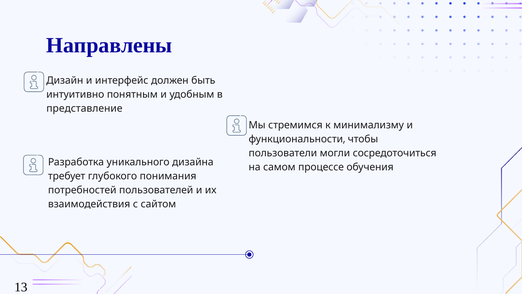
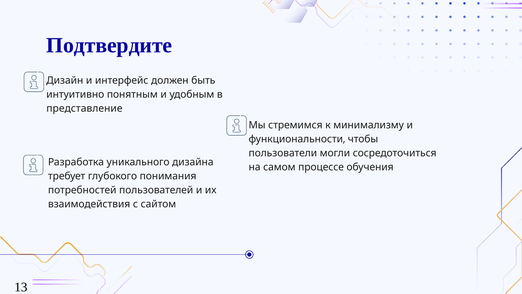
Направлены: Направлены -> Подтвердите (109, 45)
